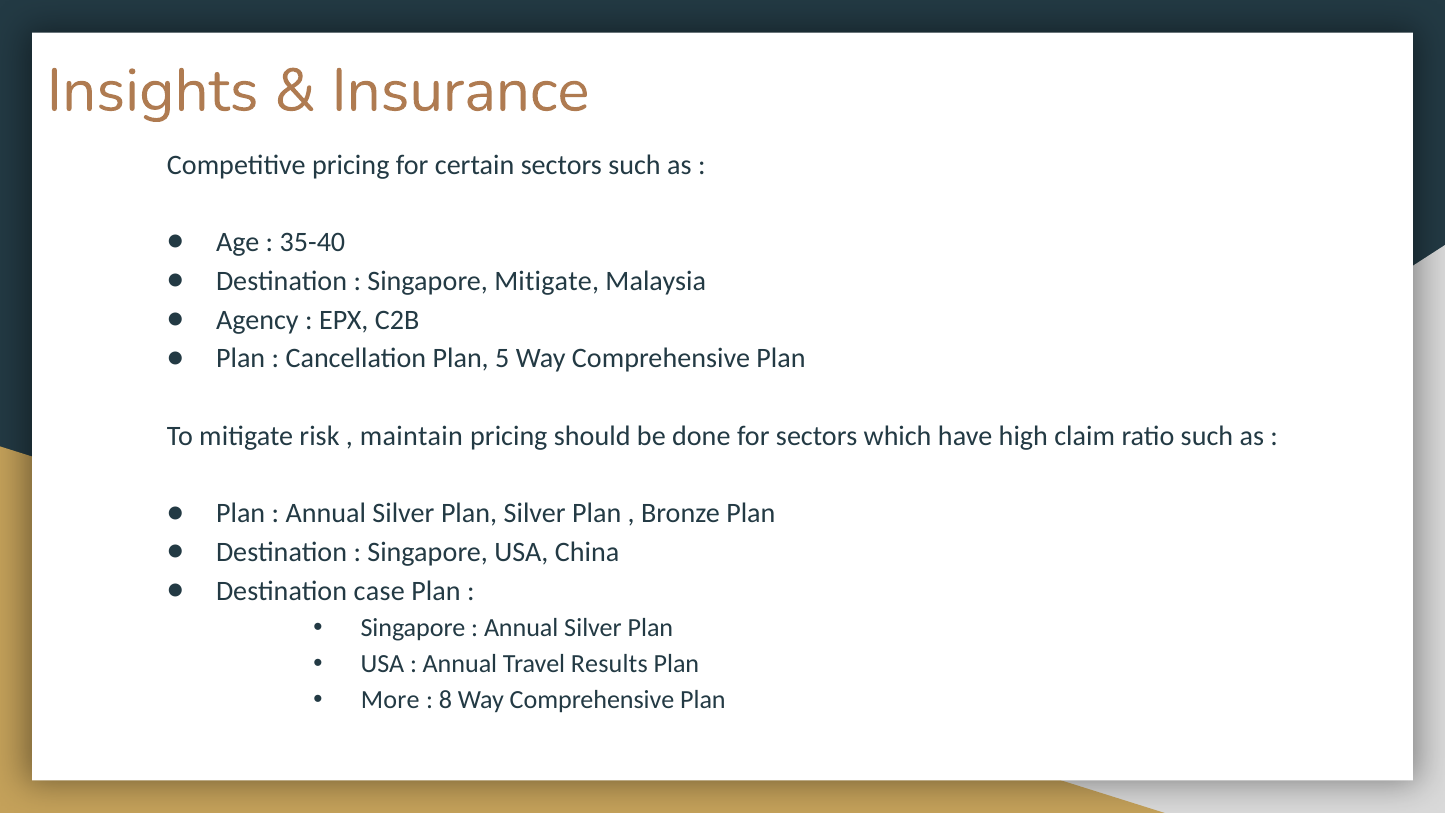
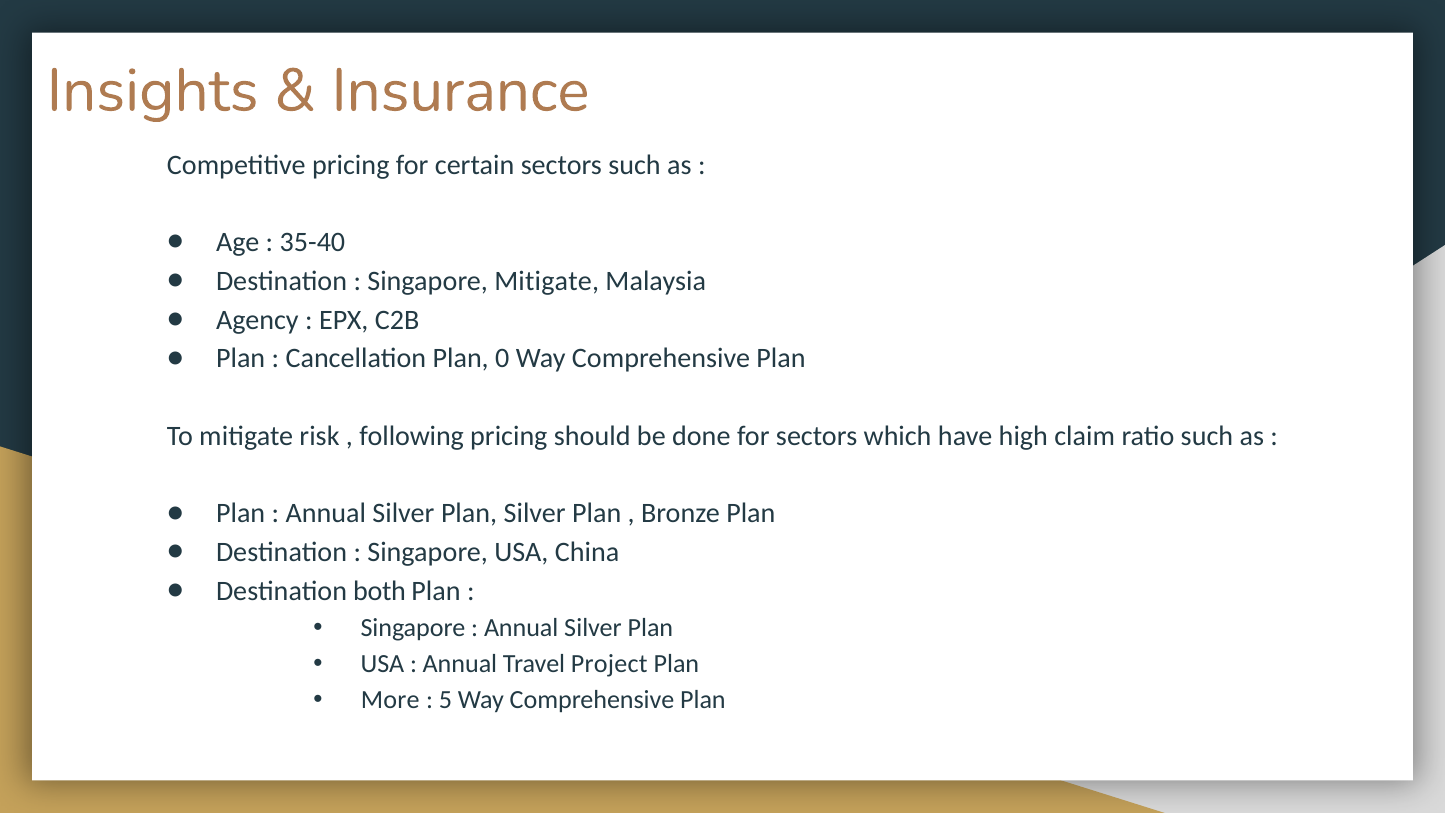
5: 5 -> 0 (502, 359)
maintain: maintain -> following (412, 436)
case: case -> both (379, 591)
Results: Results -> Project (609, 664)
8: 8 -> 5 (445, 700)
